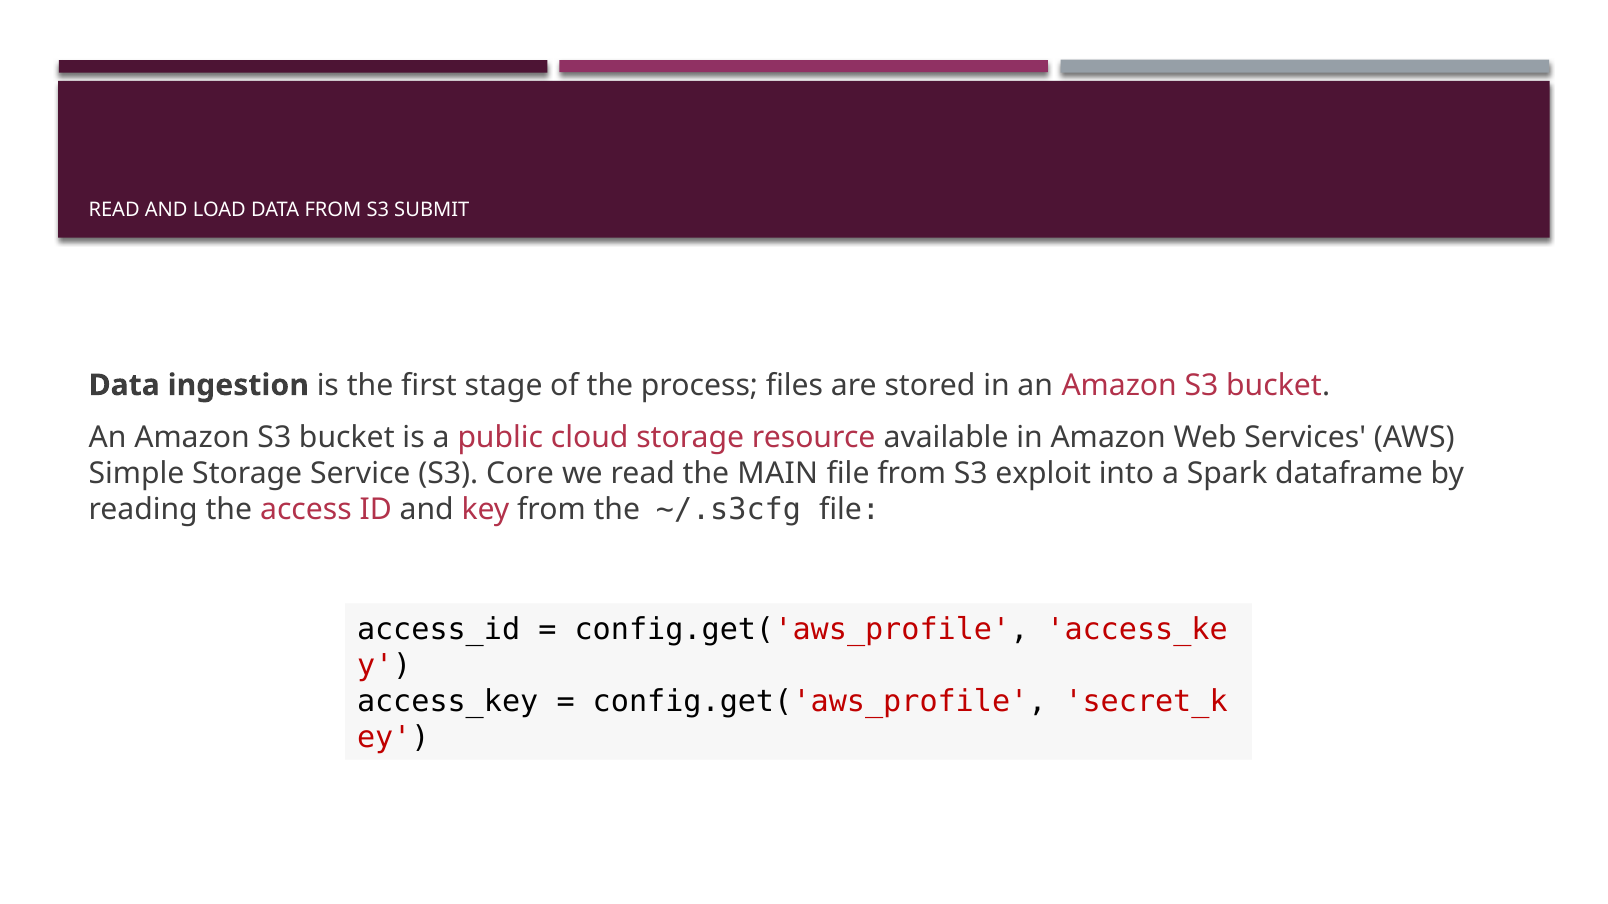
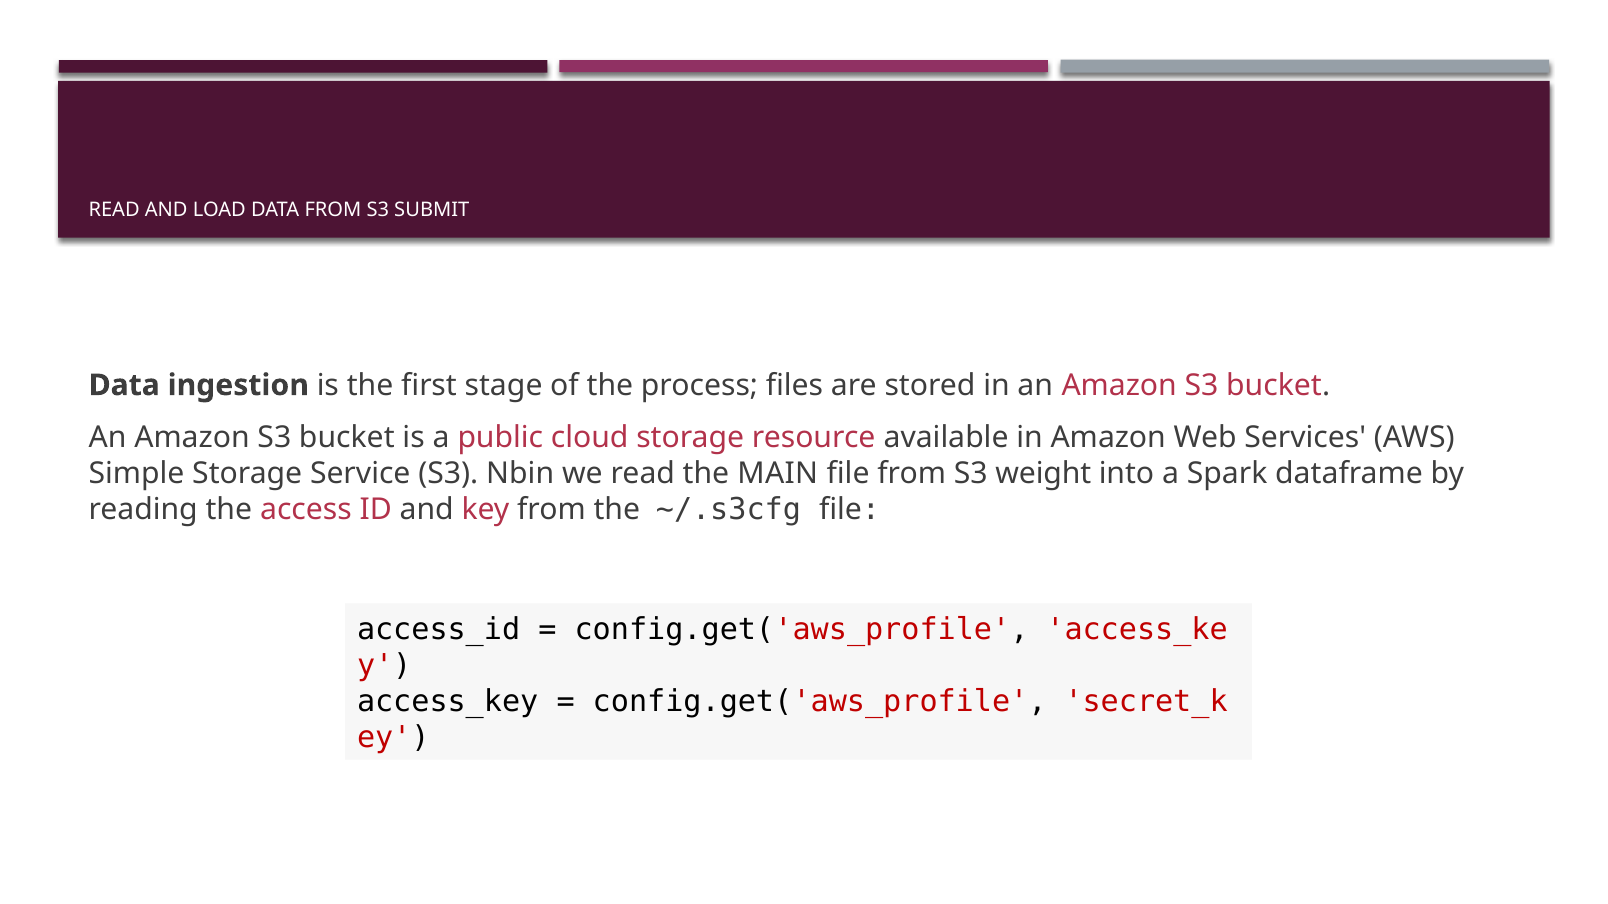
Core: Core -> Nbin (520, 474)
exploit: exploit -> weight (1043, 474)
